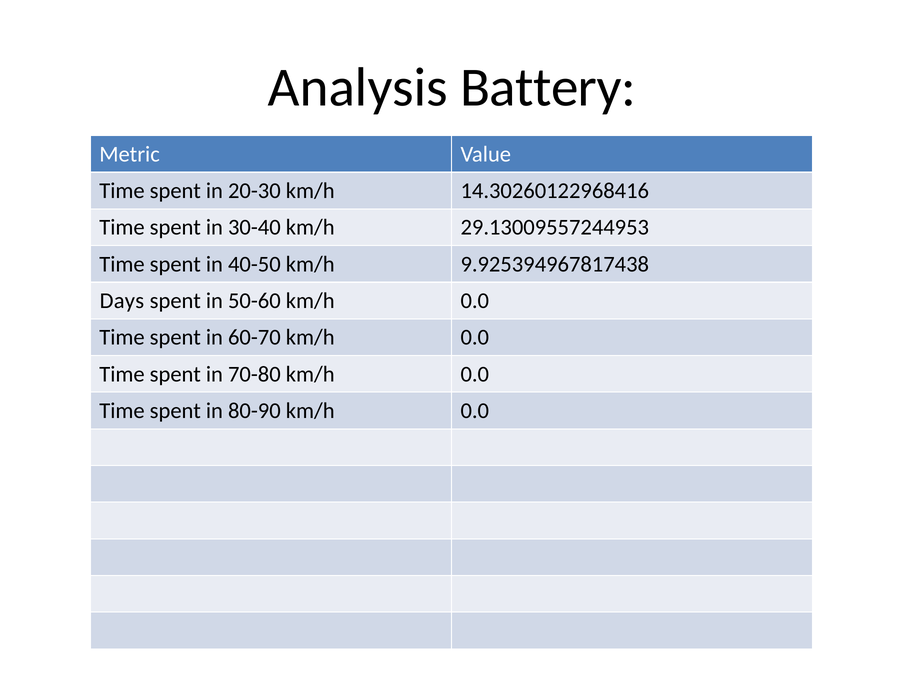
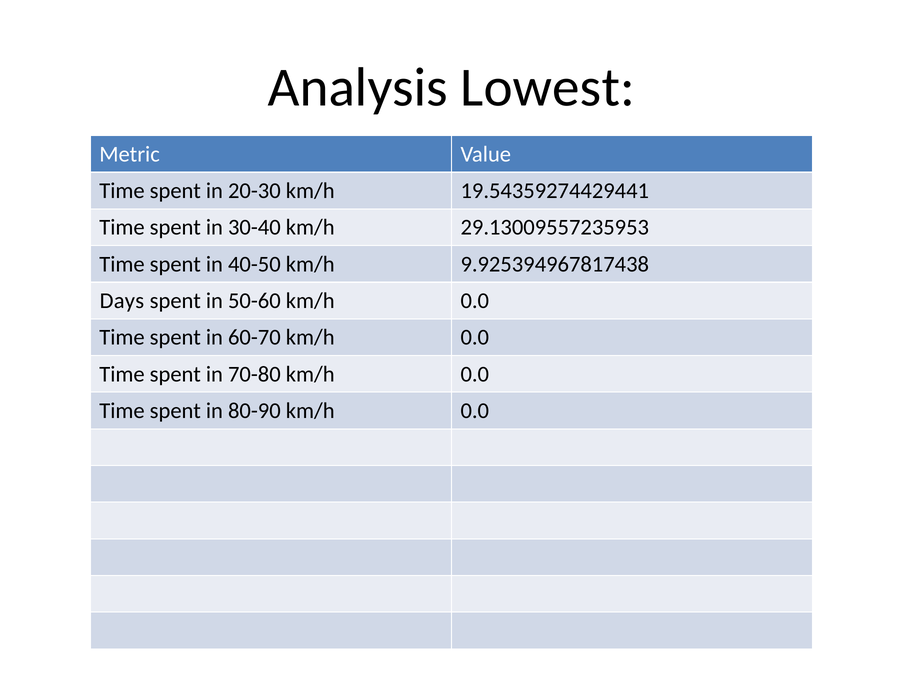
Battery: Battery -> Lowest (548, 87)
14.30260122968416: 14.30260122968416 -> 19.54359274429441 (555, 191)
29.13009557244953: 29.13009557244953 -> 29.13009557235953 (555, 227)
